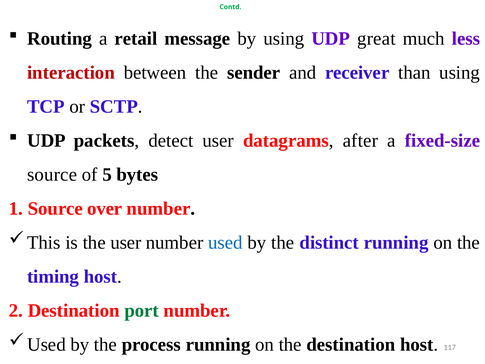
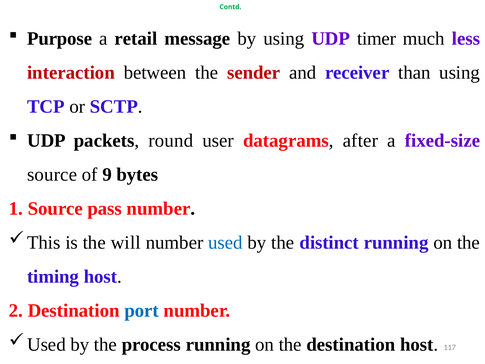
Routing: Routing -> Purpose (60, 39)
great: great -> timer (377, 39)
sender colour: black -> red (254, 72)
detect: detect -> round (171, 140)
5: 5 -> 9 (107, 174)
over: over -> pass (105, 208)
the user: user -> will (126, 242)
port colour: green -> blue (142, 310)
